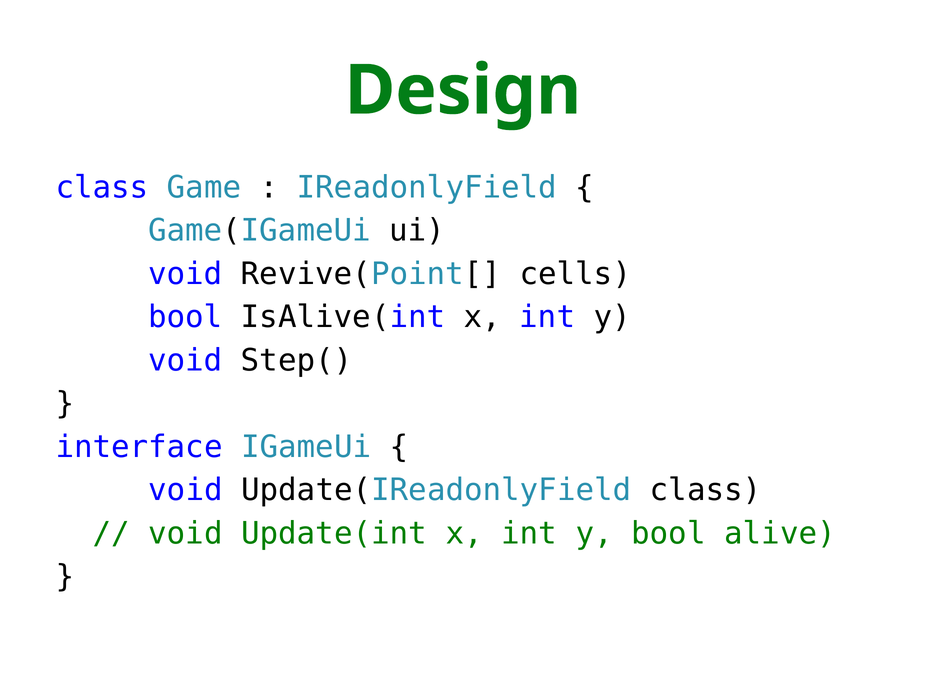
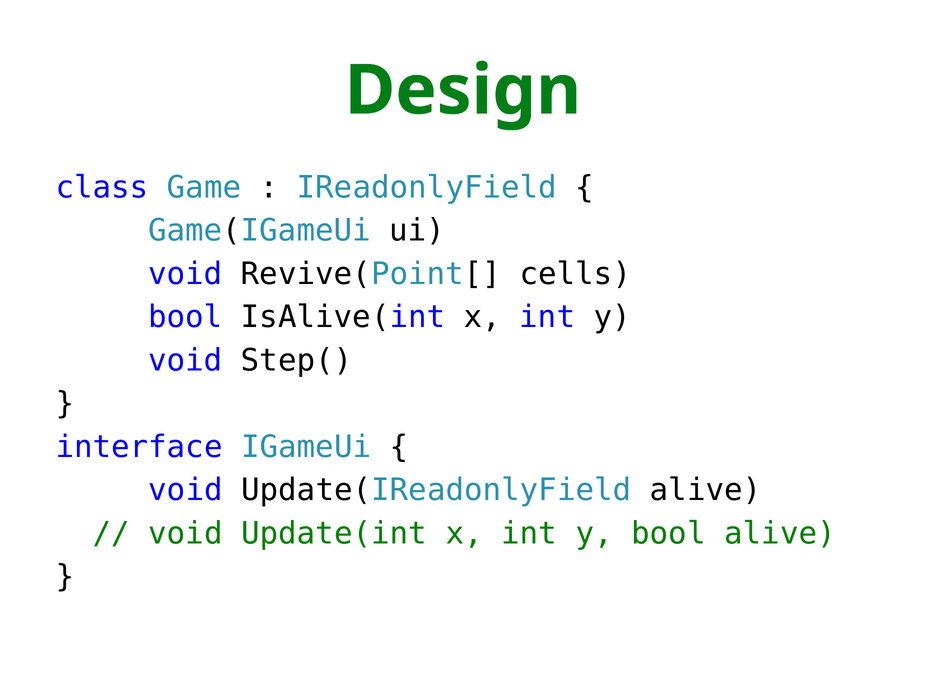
Update(IReadonlyField class: class -> alive (706, 490)
